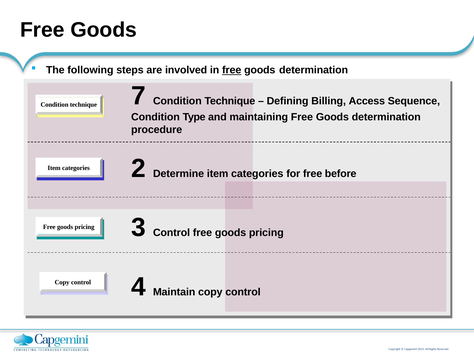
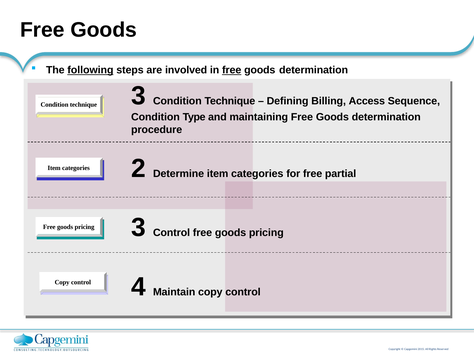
following underline: none -> present (90, 70)
technique 7: 7 -> 3 (138, 96)
before: before -> partial (341, 174)
